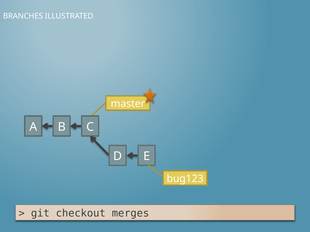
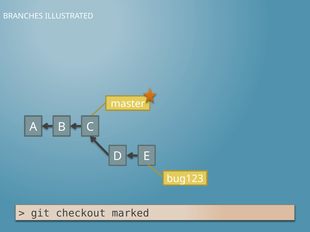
merges: merges -> marked (130, 214)
